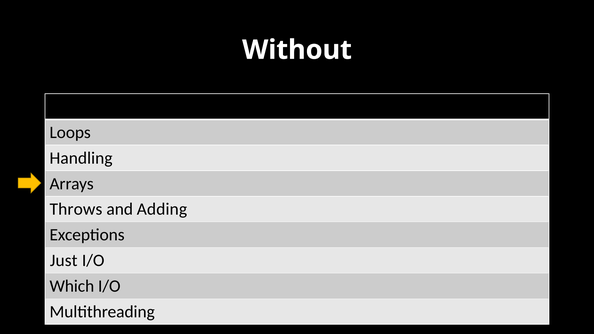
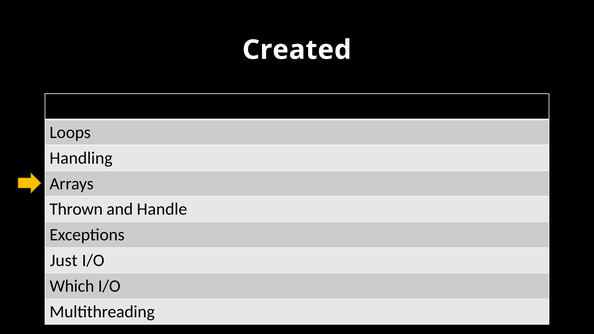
Without: Without -> Created (297, 50)
Throws: Throws -> Thrown (76, 209)
Adding: Adding -> Handle (162, 209)
